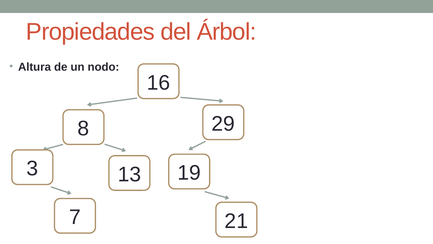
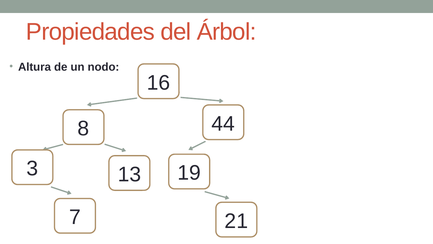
29: 29 -> 44 (223, 123)
